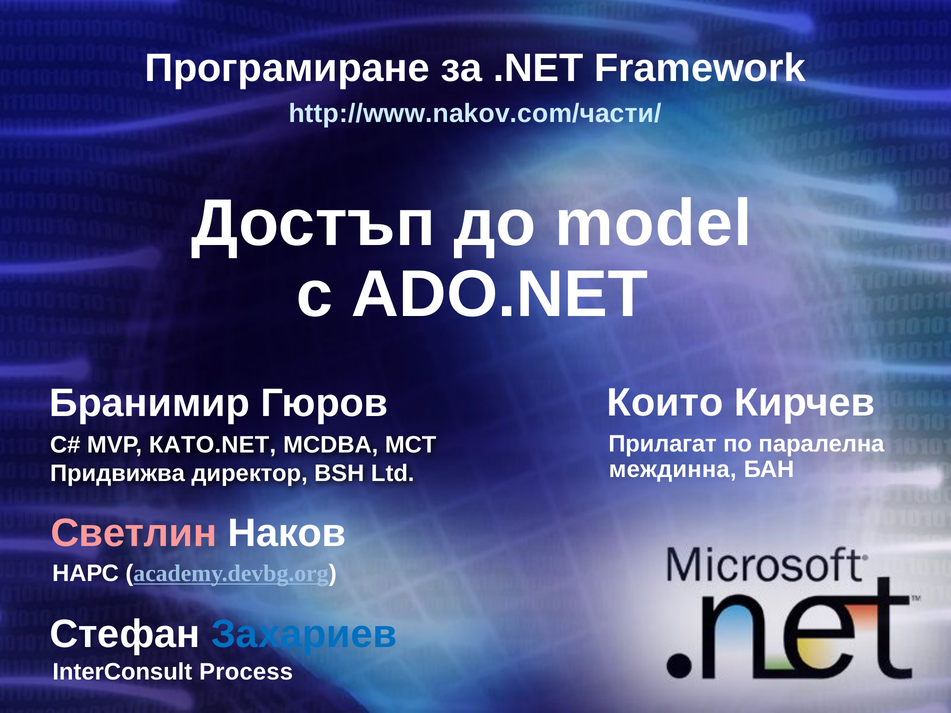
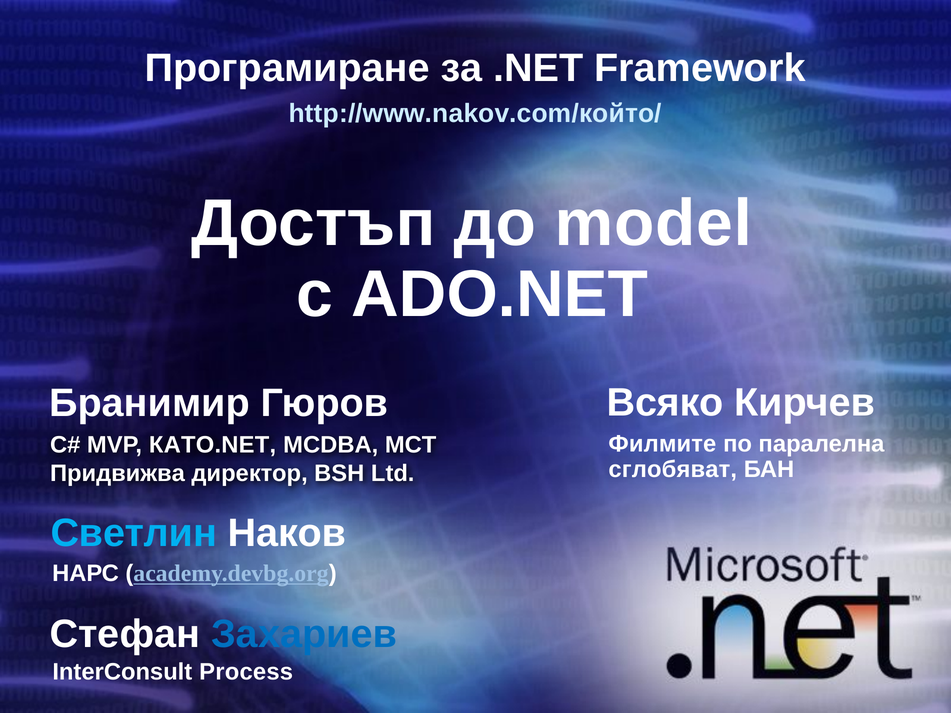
http://www.nakov.com/части/: http://www.nakov.com/части/ -> http://www.nakov.com/който/ (475, 114)
Които: Които -> Всяко (665, 403)
Прилагат: Прилагат -> Филмите (662, 444)
междинна: междинна -> сглобяват (673, 470)
Светлин colour: pink -> light blue (134, 534)
